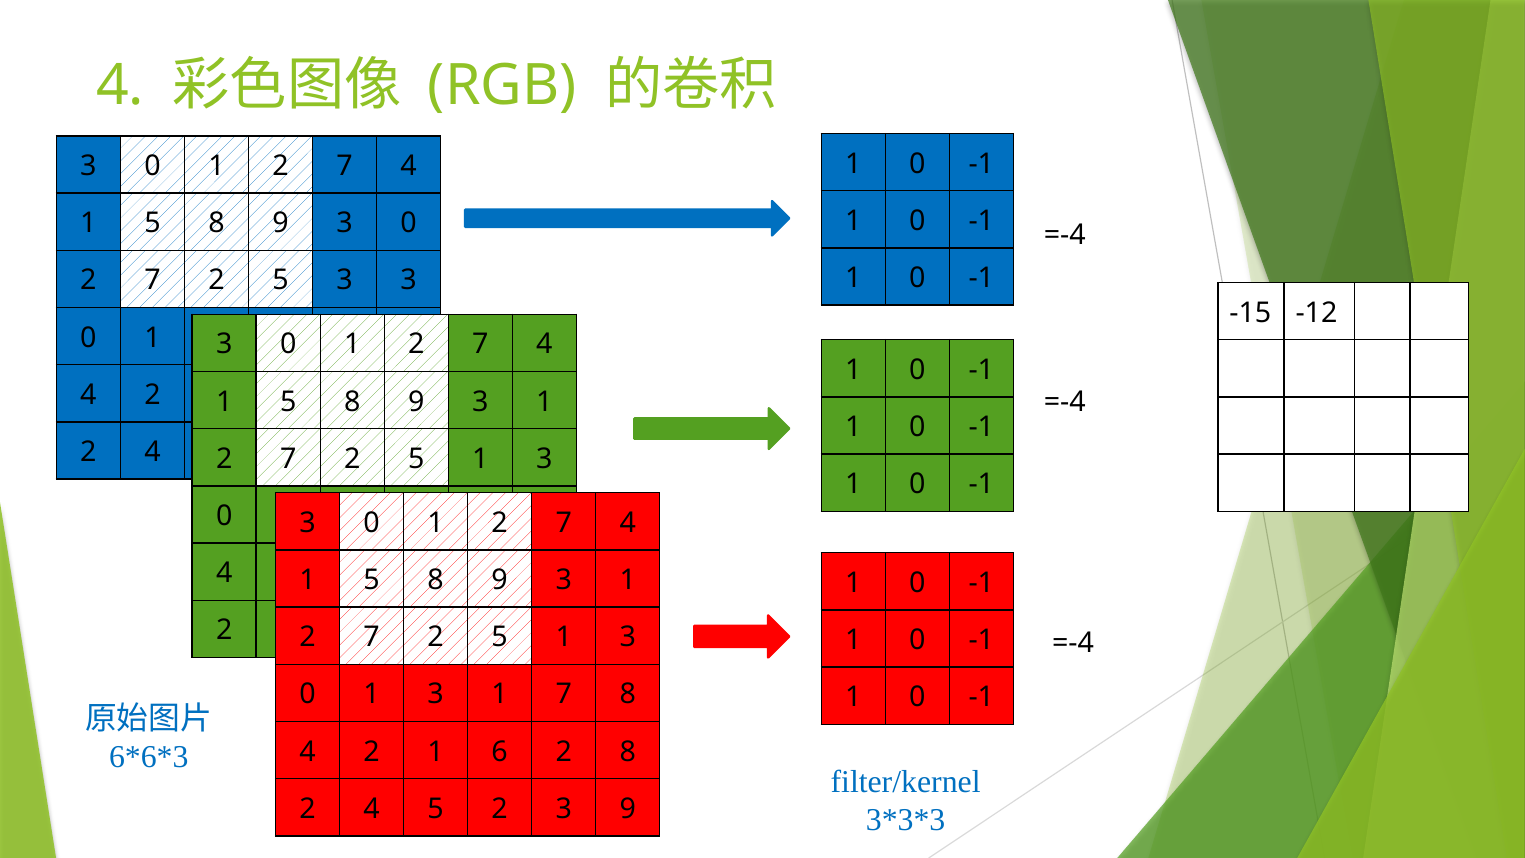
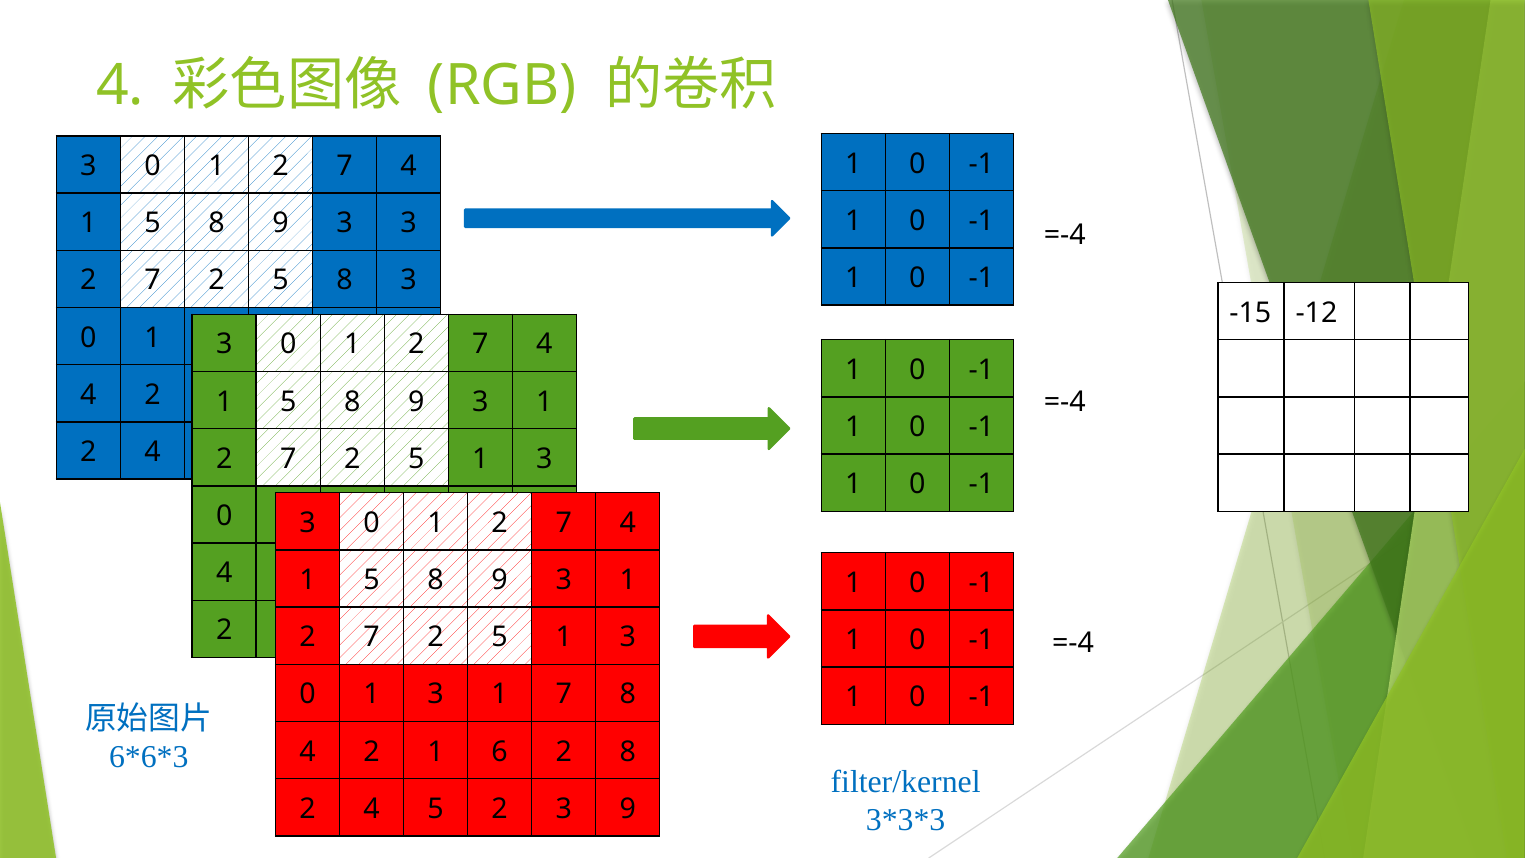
8 9 3 0: 0 -> 3 (409, 223)
2 5 3: 3 -> 8 (345, 280)
